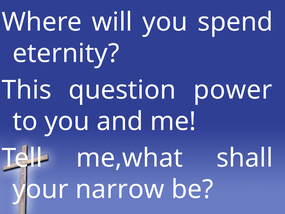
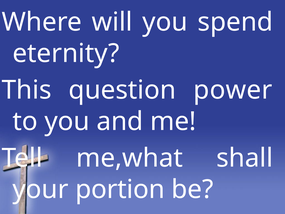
narrow: narrow -> portion (120, 189)
